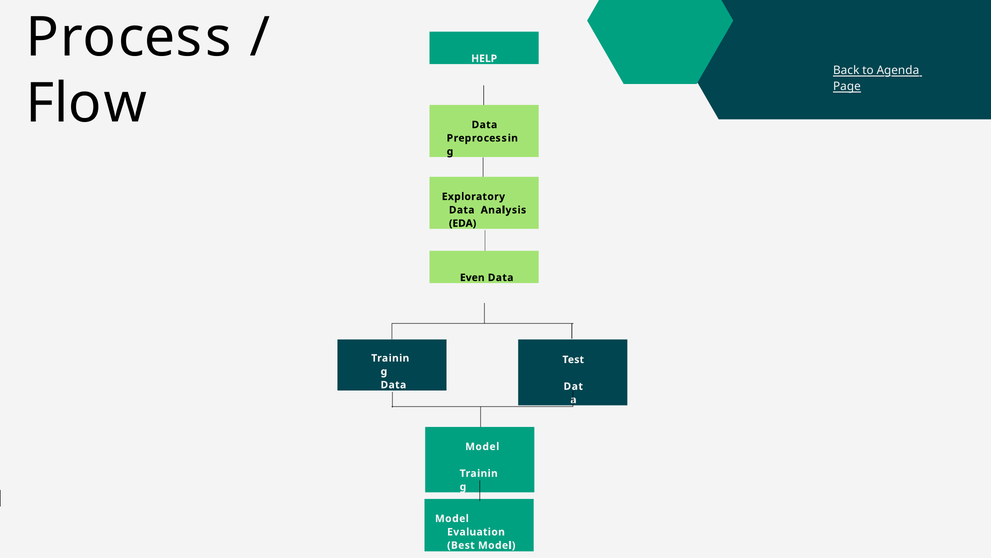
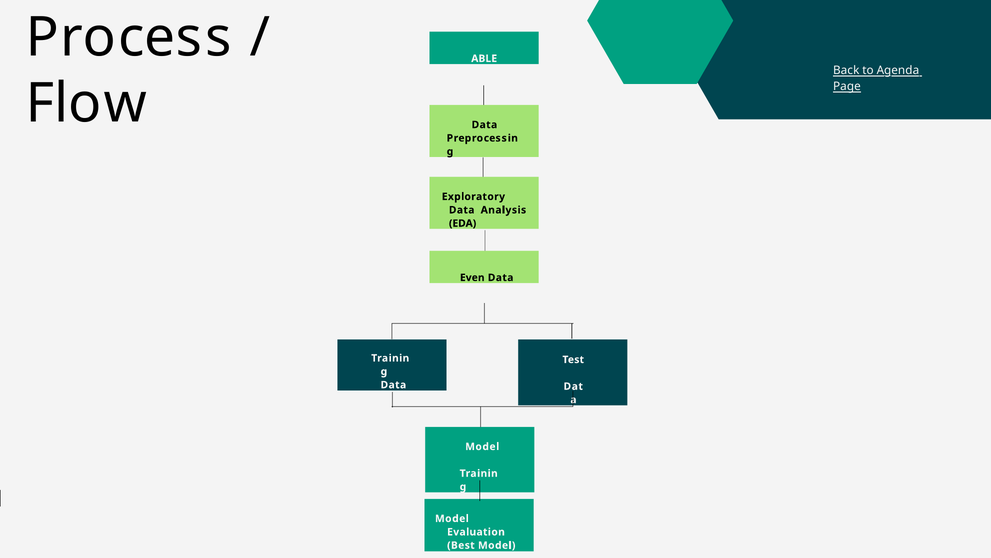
HELP: HELP -> ABLE (484, 59)
